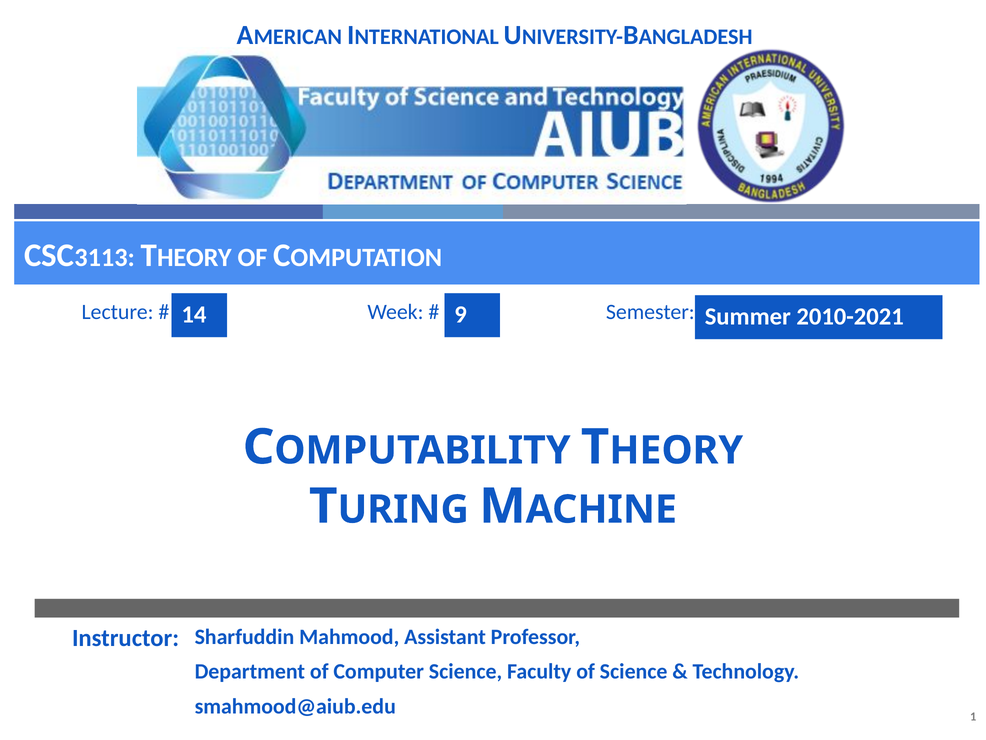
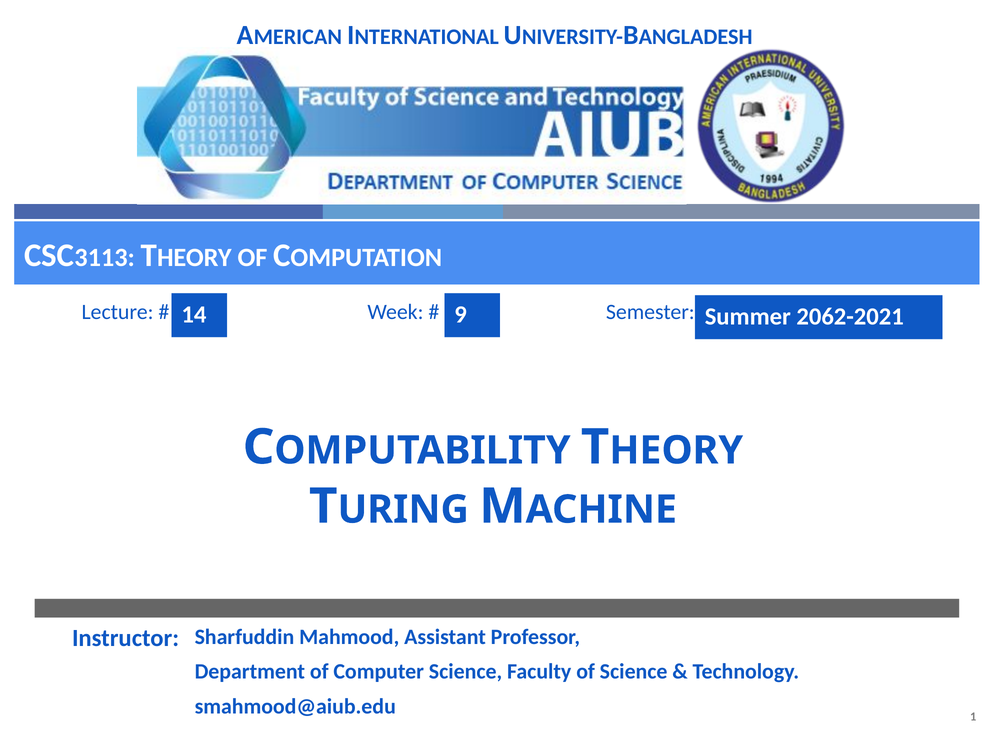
2010-2021: 2010-2021 -> 2062-2021 (850, 316)
